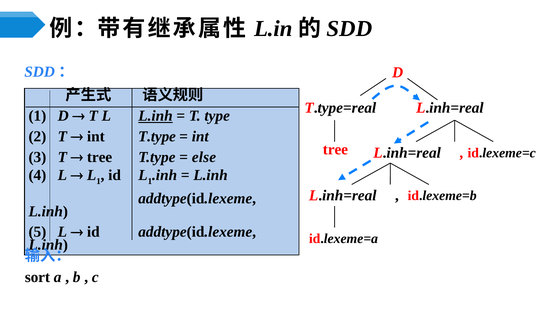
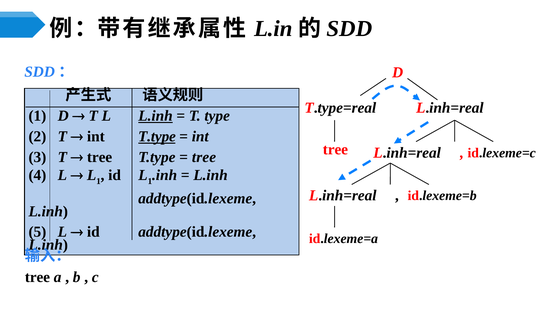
T.type underline: none -> present (157, 136)
else: else -> tree (204, 157)
sort: sort -> tree (37, 277)
